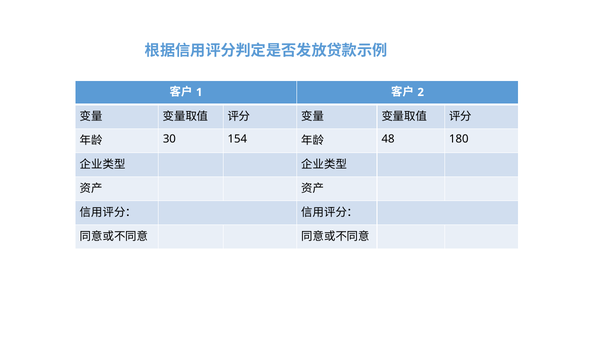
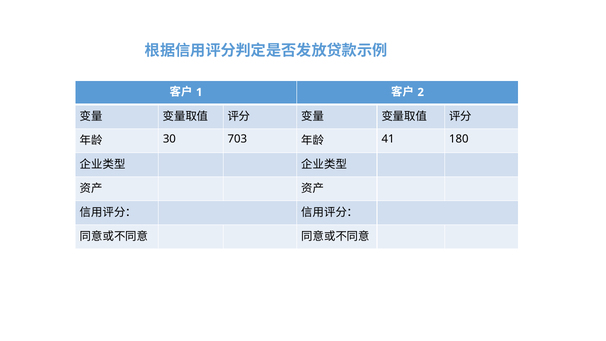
154: 154 -> 703 (237, 139)
48: 48 -> 41 (388, 139)
